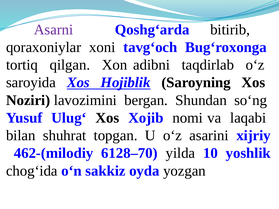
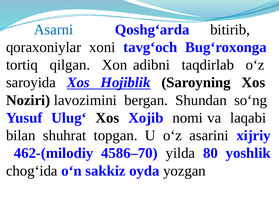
Asarni colour: purple -> blue (54, 30)
6128–70: 6128–70 -> 4586–70 (129, 153)
10: 10 -> 80 (210, 153)
